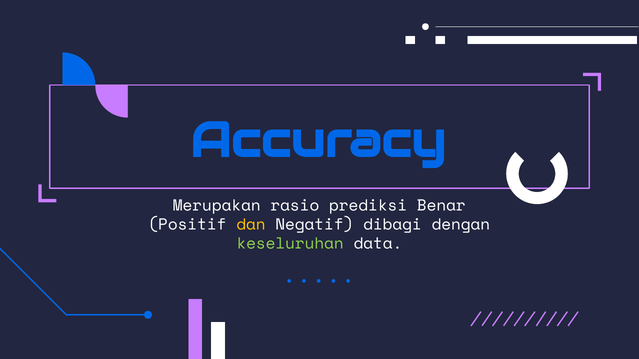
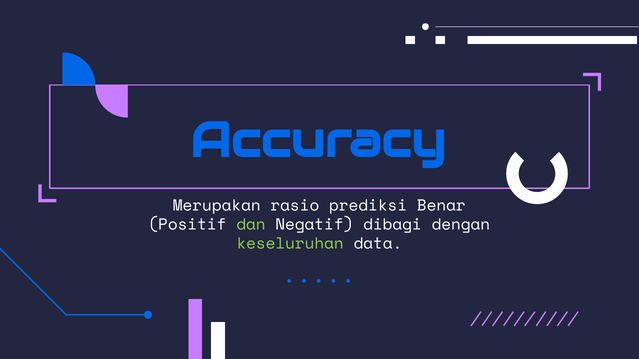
dan colour: yellow -> light green (251, 225)
